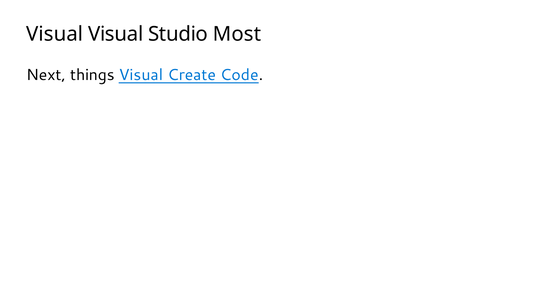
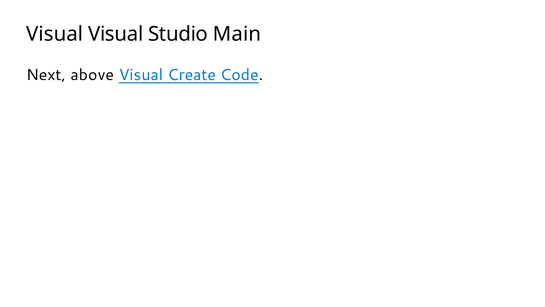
Most: Most -> Main (237, 34)
things: things -> above (92, 75)
